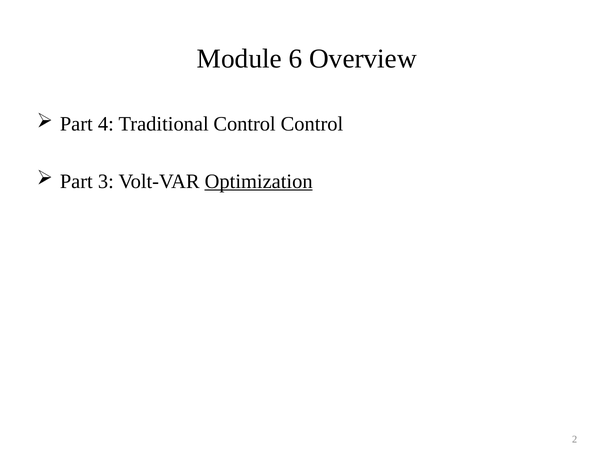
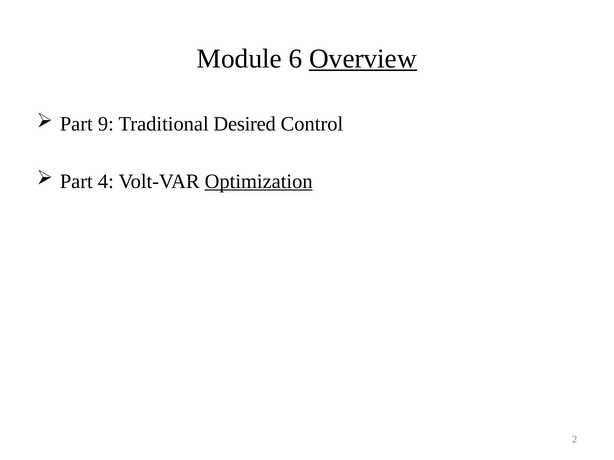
Overview underline: none -> present (363, 59)
4: 4 -> 9 (106, 124)
Traditional Control: Control -> Desired (245, 124)
3: 3 -> 4 (106, 182)
